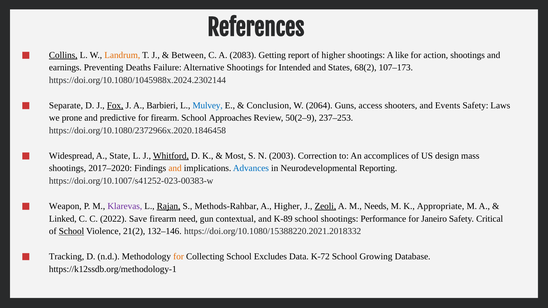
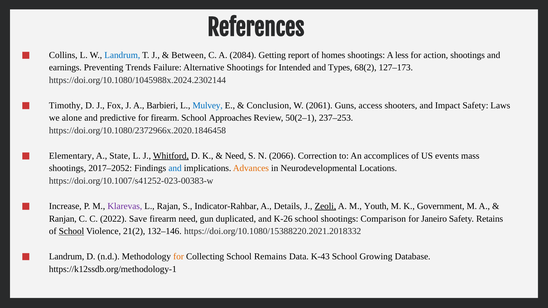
Collins underline: present -> none (63, 55)
Landrum colour: orange -> blue (122, 55)
2083: 2083 -> 2084 (243, 55)
of higher: higher -> homes (333, 55)
like: like -> less (402, 55)
Deaths: Deaths -> Trends (138, 68)
States: States -> Types (340, 68)
107–173: 107–173 -> 127–173 (396, 68)
Separate: Separate -> Timothy (66, 105)
Fox underline: present -> none (115, 105)
2064: 2064 -> 2061 (319, 105)
Events: Events -> Impact (448, 105)
prone: prone -> alone (72, 118)
50(2–9: 50(2–9 -> 50(2–1 (301, 118)
Widespread: Widespread -> Elementary (72, 156)
Most: Most -> Need (236, 156)
2003: 2003 -> 2066 (282, 156)
design: design -> events (447, 156)
2017–2020: 2017–2020 -> 2017–2052 (110, 168)
and colour: orange -> blue (175, 168)
Advances colour: blue -> orange (251, 168)
Reporting: Reporting -> Locations (378, 168)
Weapon: Weapon -> Increase (65, 206)
Rajan underline: present -> none (169, 206)
Methods-Rahbar: Methods-Rahbar -> Indicator-Rahbar (227, 206)
A Higher: Higher -> Details (288, 206)
Needs: Needs -> Youth (376, 206)
Appropriate: Appropriate -> Government (441, 206)
Linked: Linked -> Ranjan (63, 219)
contextual: contextual -> duplicated (236, 219)
K-89: K-89 -> K-26 (283, 219)
Performance: Performance -> Comparison (383, 219)
Critical: Critical -> Retains (490, 219)
Tracking: Tracking -> Landrum (67, 257)
Excludes: Excludes -> Remains (270, 257)
K-72: K-72 -> K-43 (320, 257)
